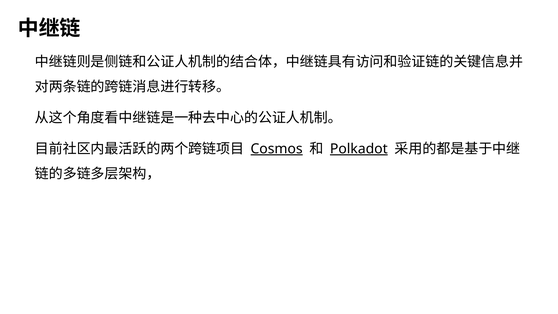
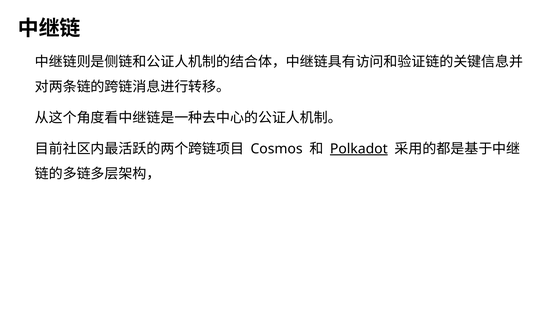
Cosmos underline: present -> none (277, 149)
